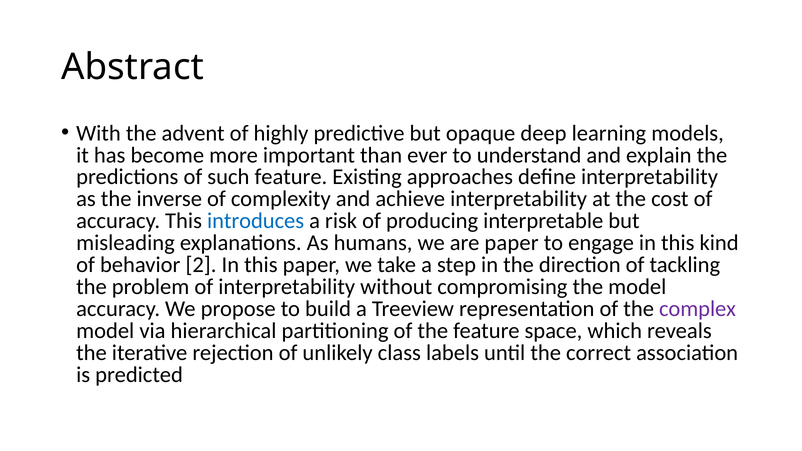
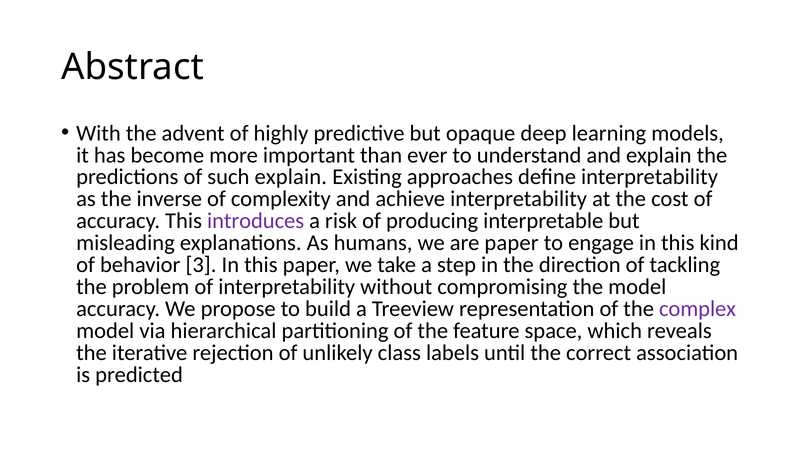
such feature: feature -> explain (291, 177)
introduces colour: blue -> purple (256, 221)
2: 2 -> 3 (201, 265)
